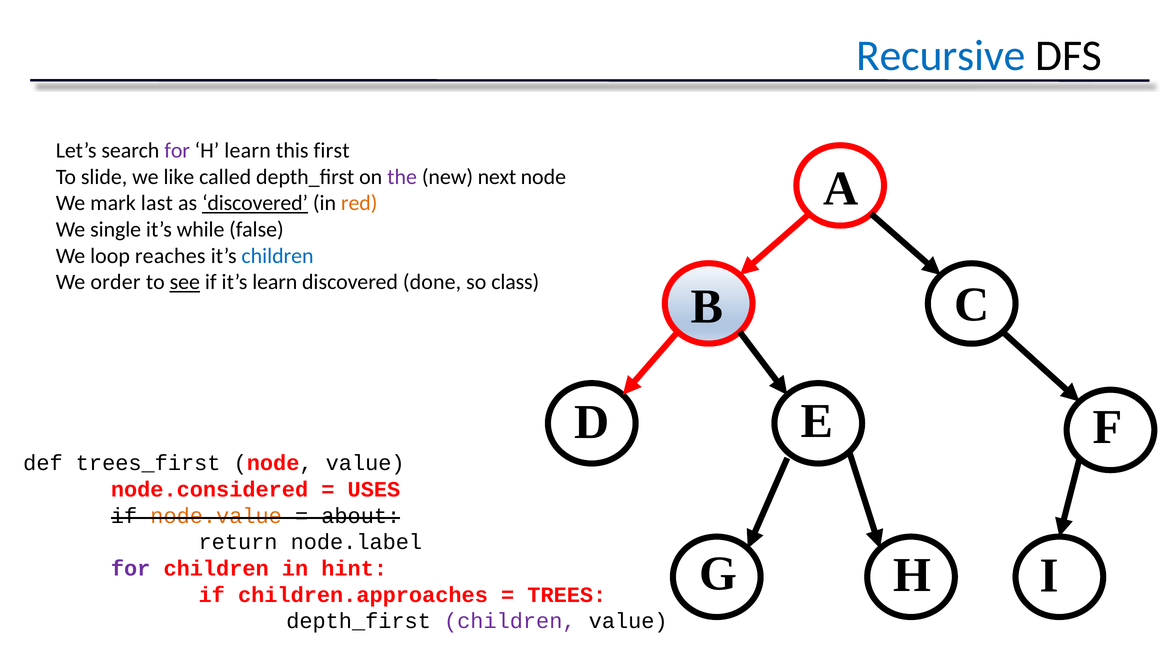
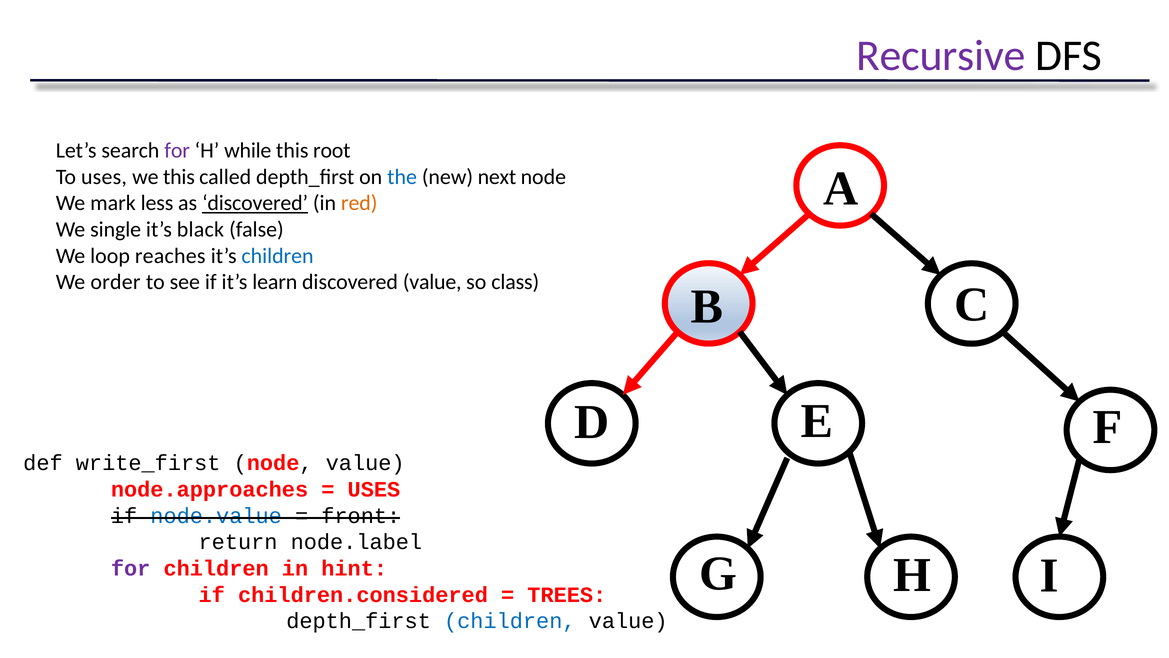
Recursive colour: blue -> purple (941, 56)
H learn: learn -> while (248, 150)
first: first -> root (332, 150)
To slide: slide -> uses (104, 177)
we like: like -> this (179, 177)
the colour: purple -> blue (402, 177)
last: last -> less (157, 203)
while: while -> black (200, 229)
see underline: present -> none (185, 282)
discovered done: done -> value (432, 282)
trees_first: trees_first -> write_first (148, 463)
node.considered: node.considered -> node.approaches (210, 489)
node.value colour: orange -> blue (216, 515)
about: about -> front (361, 515)
children.approaches: children.approaches -> children.considered (363, 594)
children colour: purple -> blue (510, 621)
